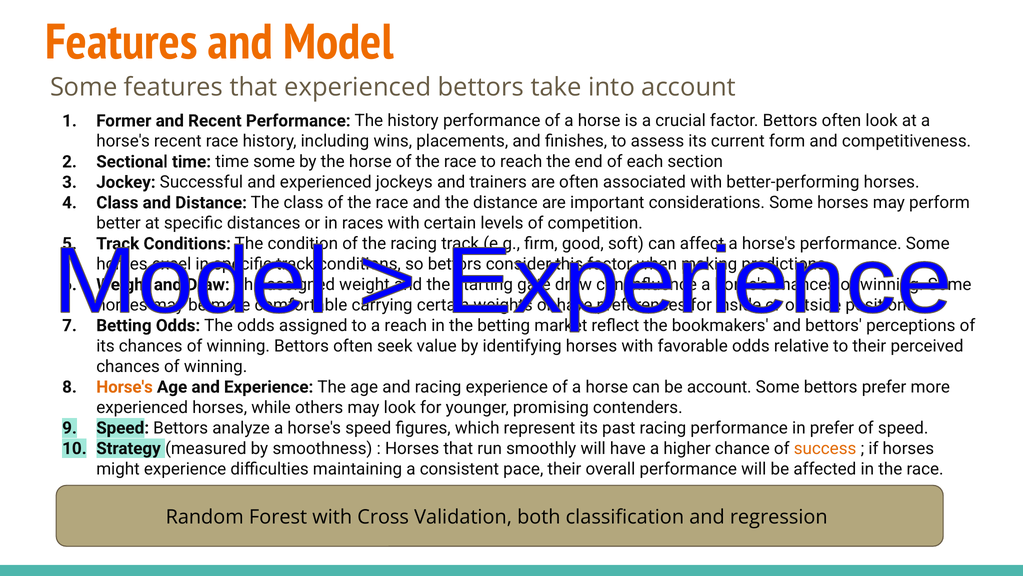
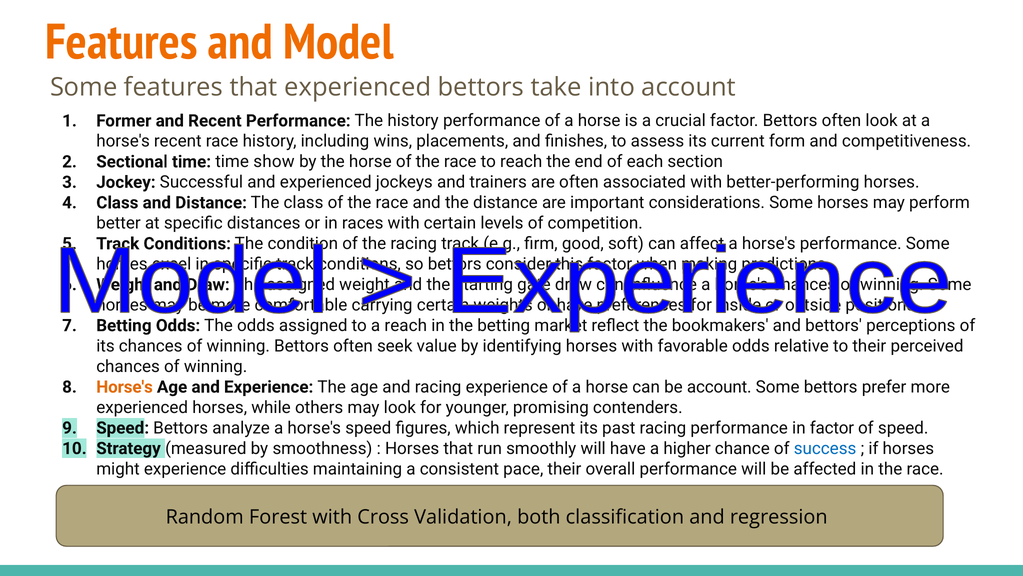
time some: some -> show (274, 162)
in prefer: prefer -> factor (832, 428)
success colour: orange -> blue (825, 448)
